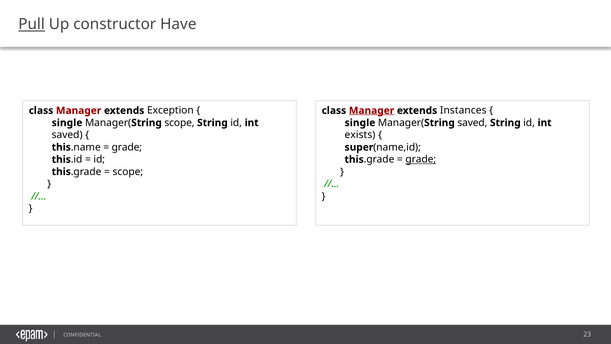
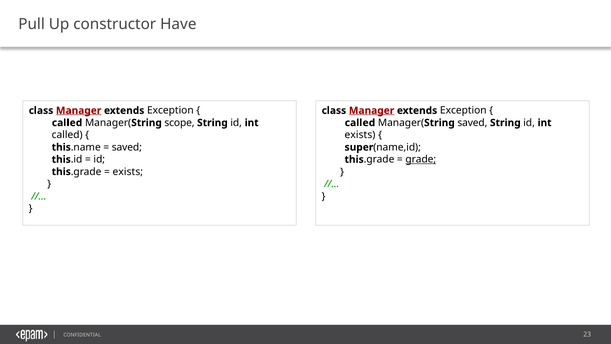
Pull underline: present -> none (32, 24)
Manager underline: none -> present (79, 110)
Instances: Instances -> Exception (463, 110)
single: single -> called (67, 123)
single: single -> called (360, 123)
saved: saved -> called (67, 135)
grade: grade -> saved (127, 147)
scope: scope -> exists (128, 172)
